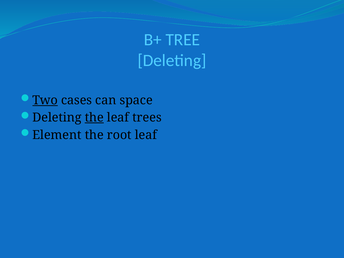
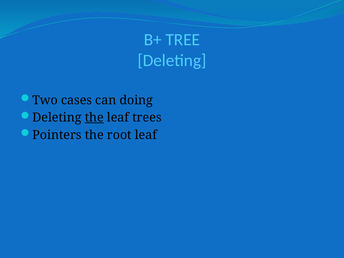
Two underline: present -> none (45, 100)
space: space -> doing (136, 100)
Element: Element -> Pointers (57, 135)
